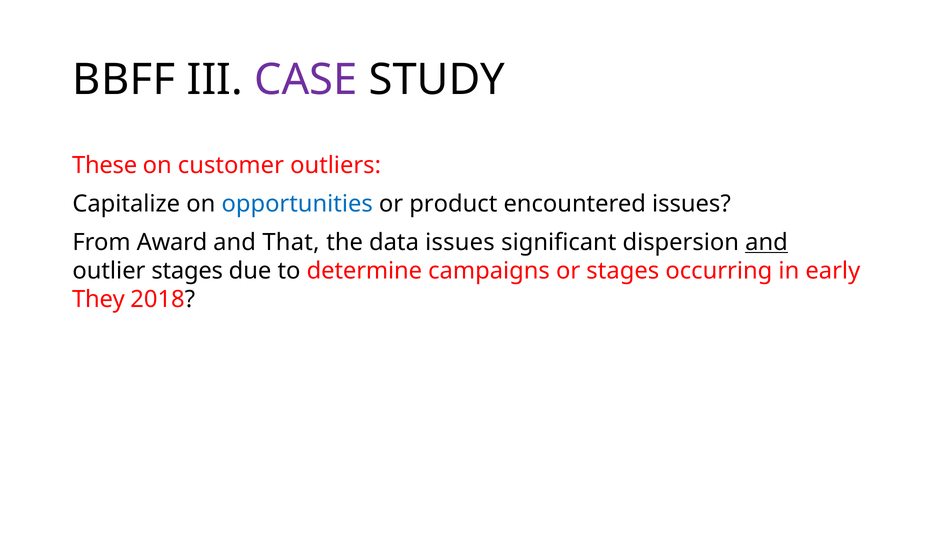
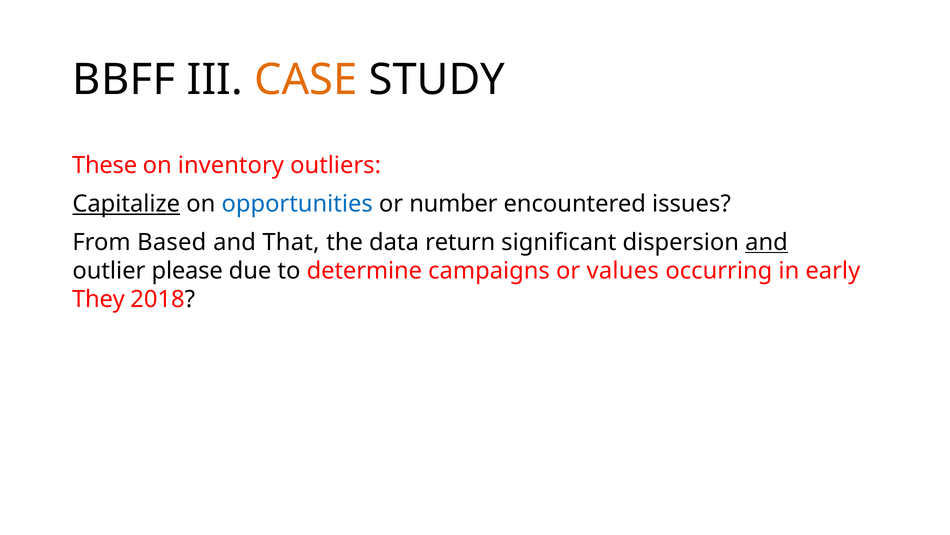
CASE colour: purple -> orange (306, 80)
customer: customer -> inventory (231, 165)
Capitalize underline: none -> present (126, 204)
product: product -> number (453, 204)
Award: Award -> Based (172, 242)
data issues: issues -> return (460, 242)
outlier stages: stages -> please (187, 271)
or stages: stages -> values (623, 271)
